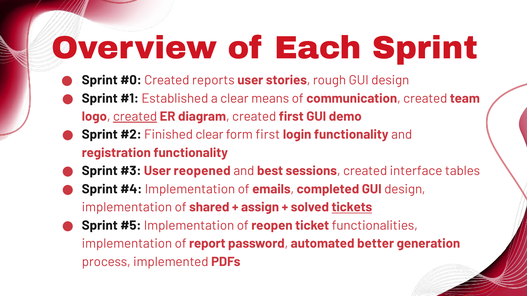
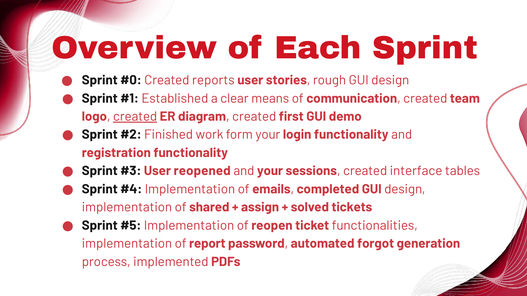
Finished clear: clear -> work (210, 135)
form first: first -> your (268, 135)
and best: best -> your (270, 171)
tickets underline: present -> none (352, 208)
better: better -> forgot (376, 244)
